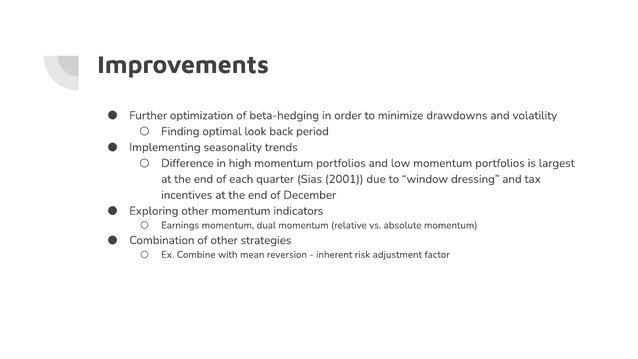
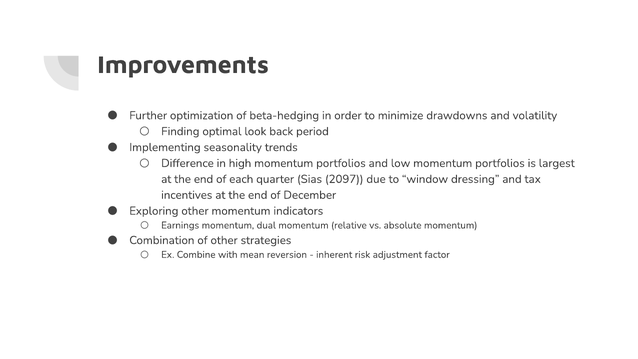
2001: 2001 -> 2097 (344, 179)
